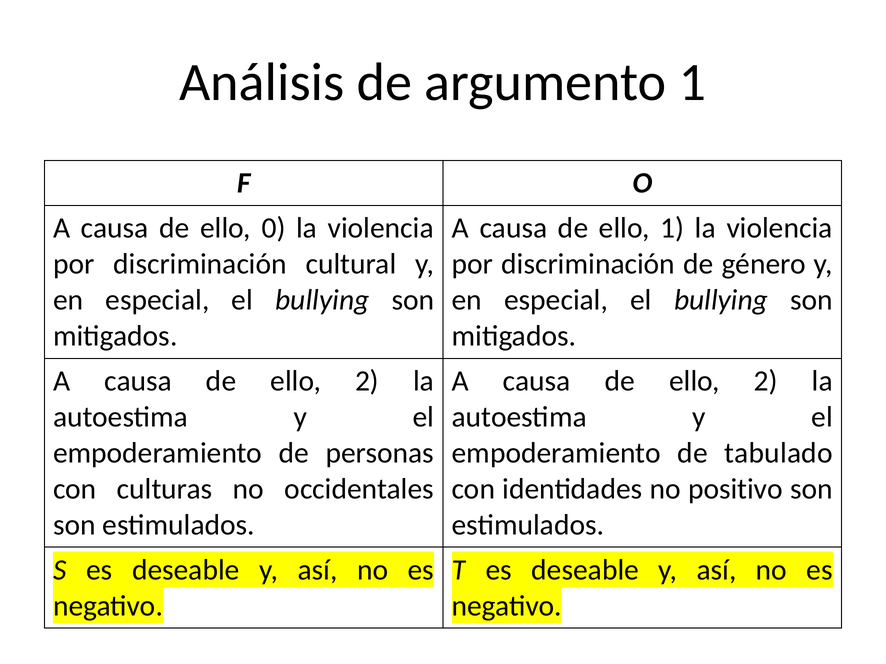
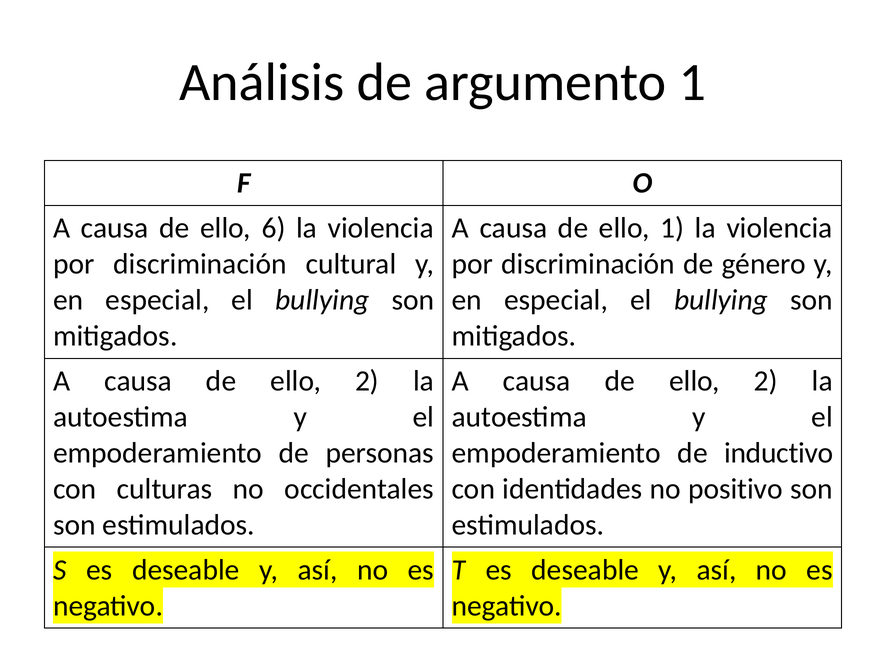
0: 0 -> 6 (274, 228)
tabulado: tabulado -> inductivo (779, 453)
